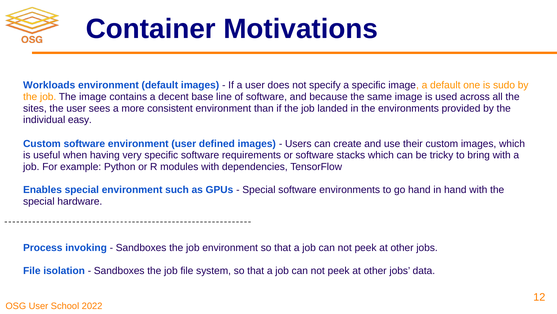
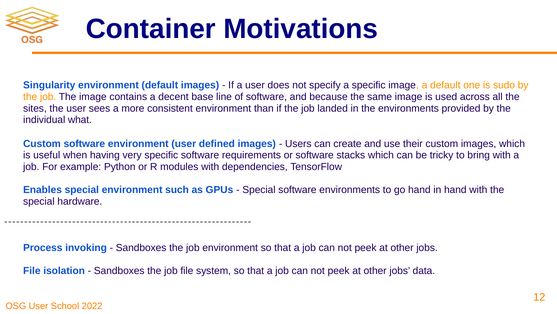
Workloads: Workloads -> Singularity (49, 85)
easy: easy -> what (80, 120)
